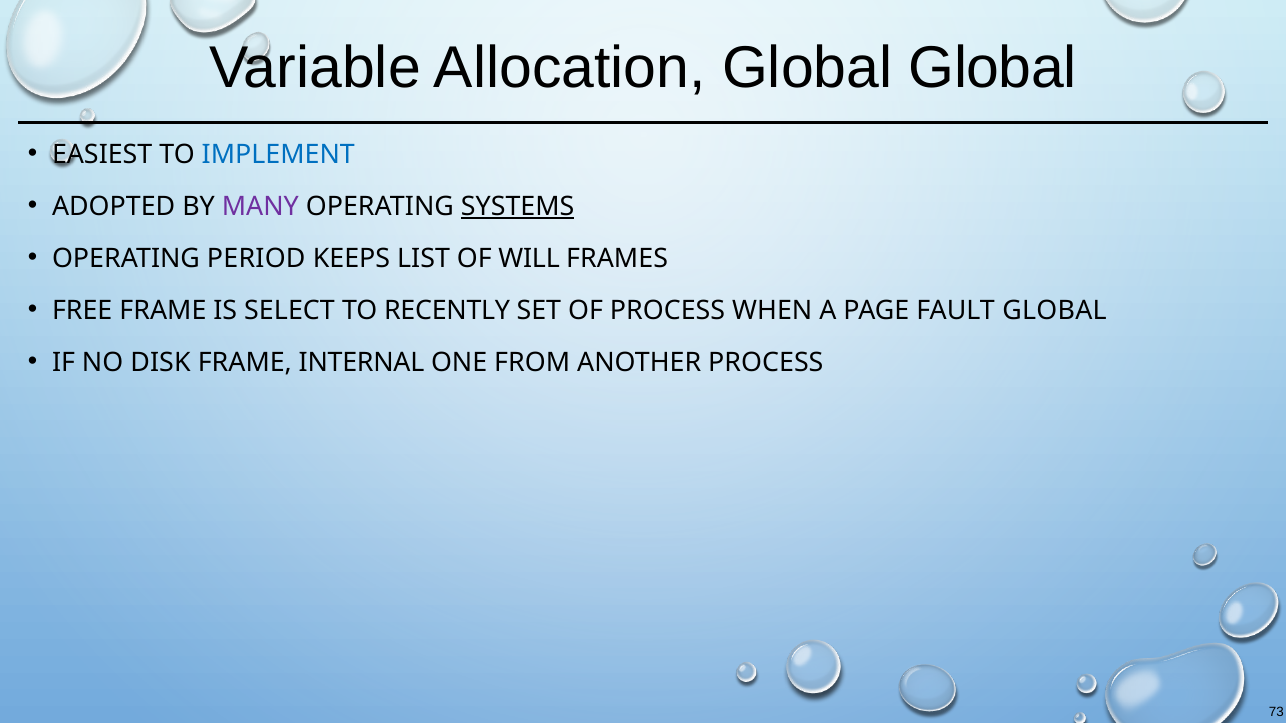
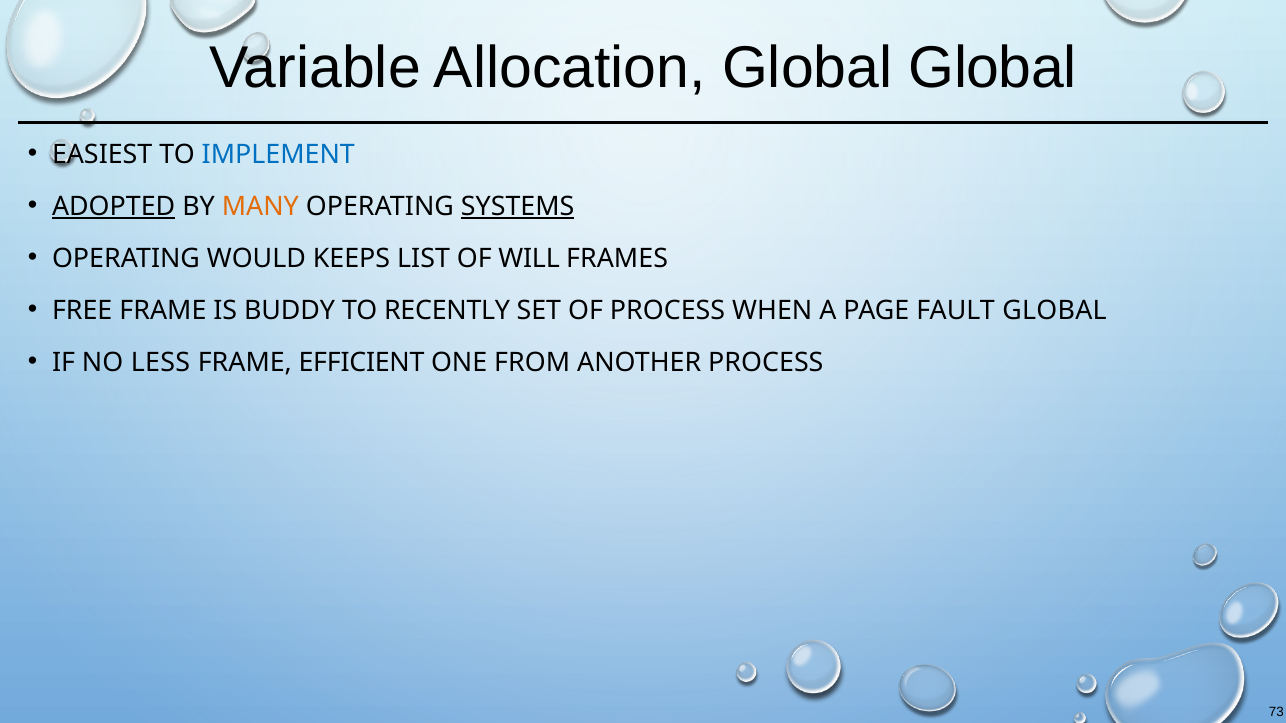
ADOPTED underline: none -> present (114, 207)
MANY colour: purple -> orange (260, 207)
PERIOD: PERIOD -> WOULD (256, 259)
SELECT: SELECT -> BUDDY (290, 311)
DISK: DISK -> LESS (160, 363)
INTERNAL: INTERNAL -> EFFICIENT (362, 363)
